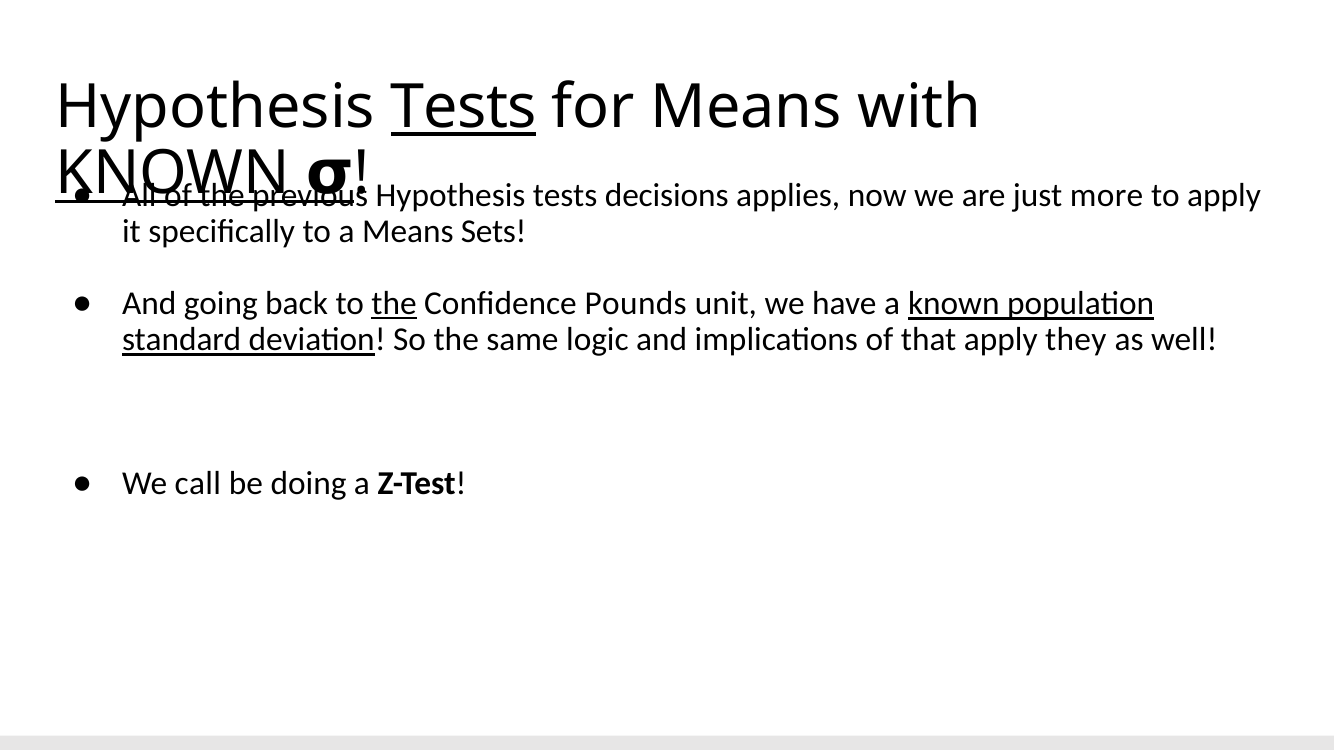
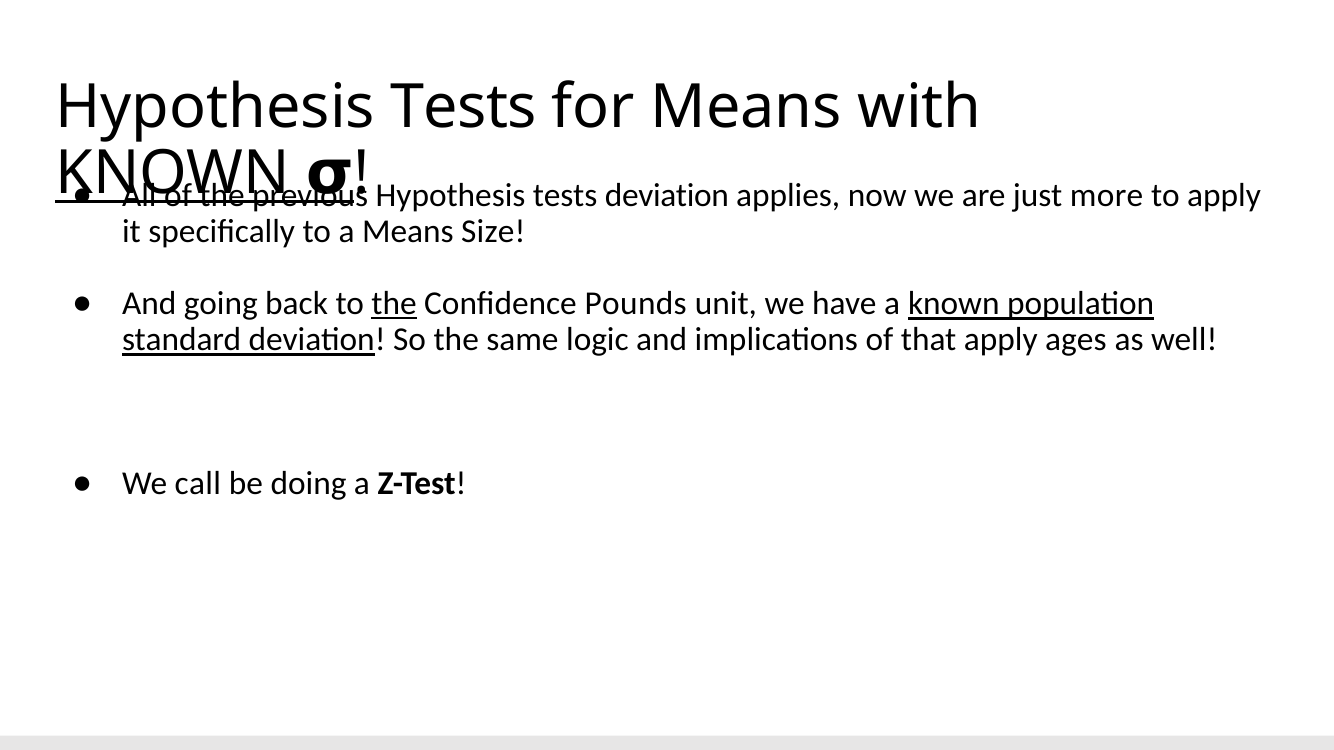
Tests underline: present -> none (464, 108)
tests decisions: decisions -> deviation (667, 196)
Sets: Sets -> Size (493, 232)
they: they -> ages (1076, 340)
